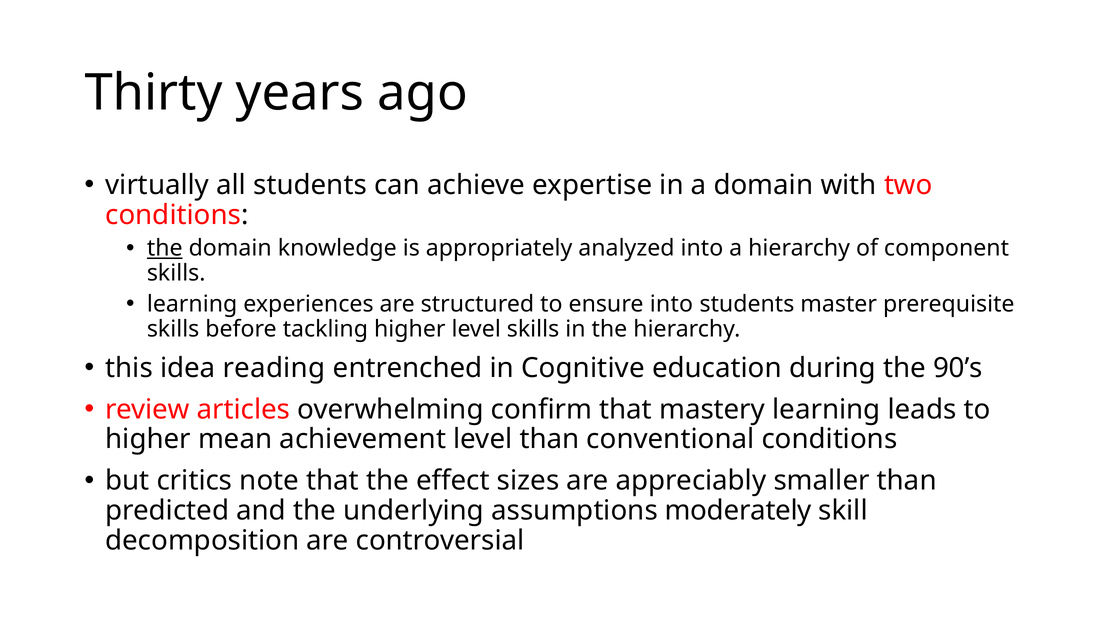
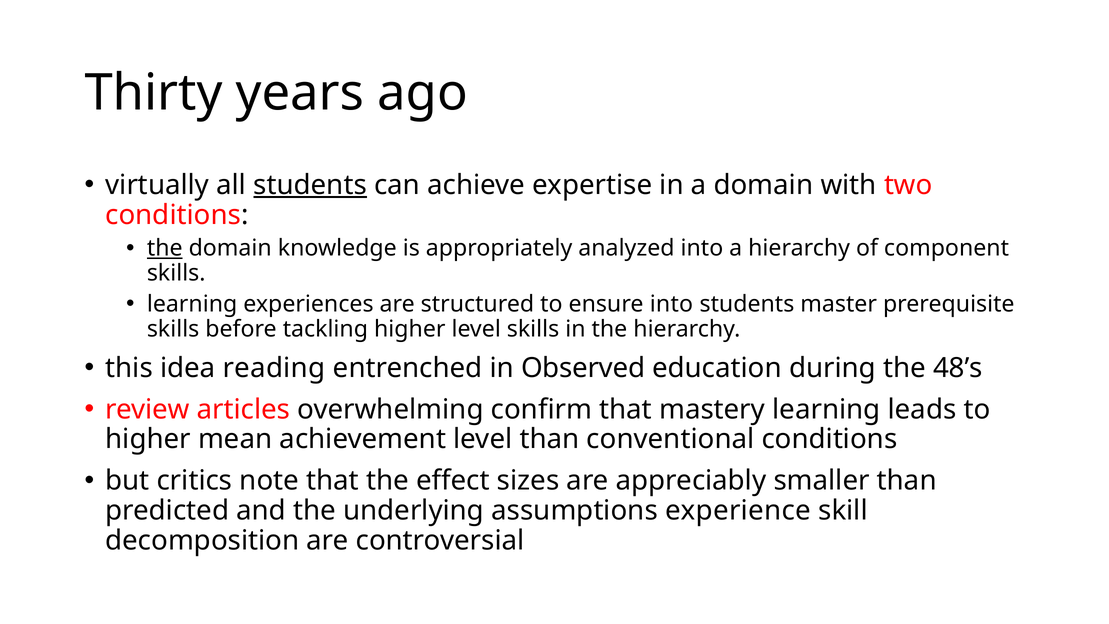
students underline: none -> present (310, 185)
Cognitive: Cognitive -> Observed (583, 368)
90’s: 90’s -> 48’s (958, 368)
moderately: moderately -> experience (738, 511)
